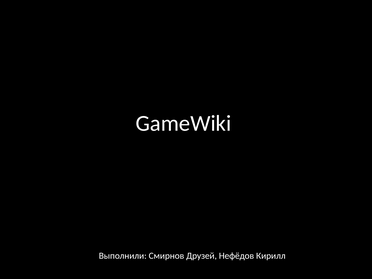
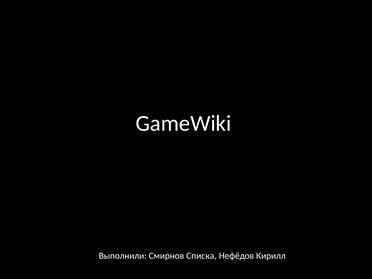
Друзей: Друзей -> Списка (201, 256)
